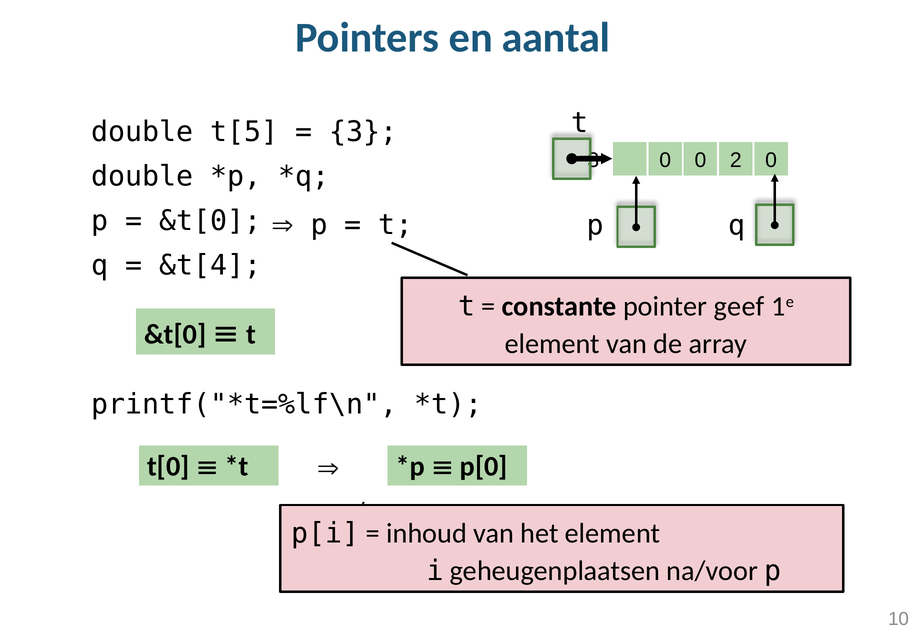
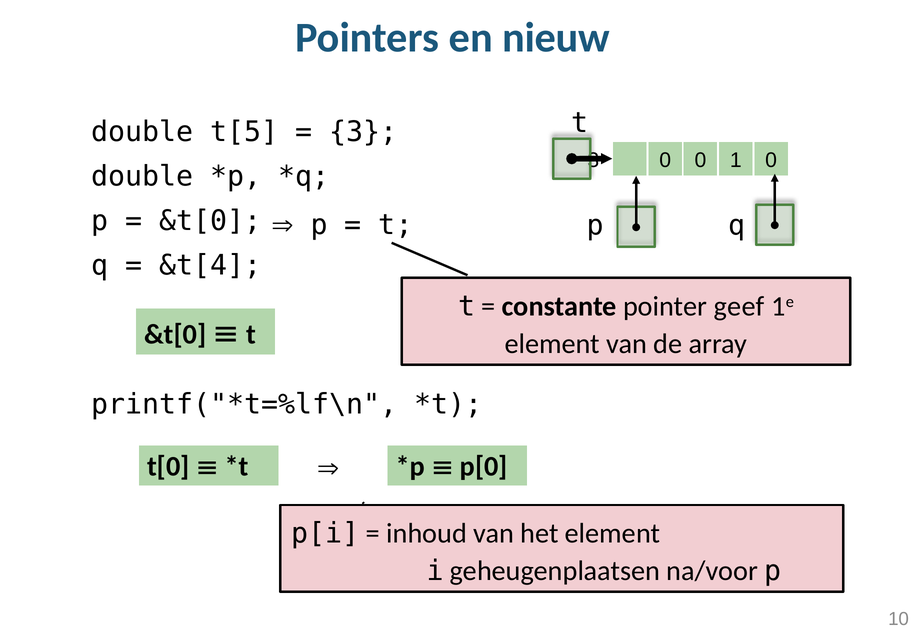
aantal: aantal -> nieuw (556, 38)
2: 2 -> 1 (736, 160)
